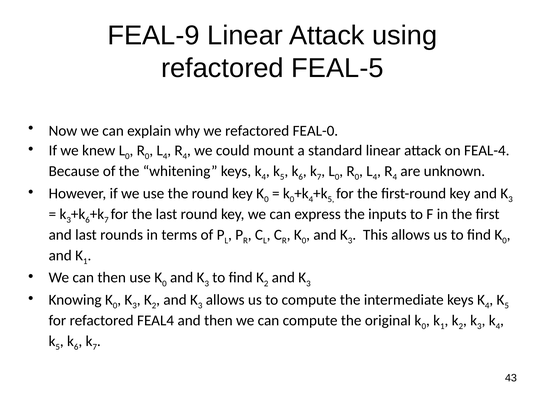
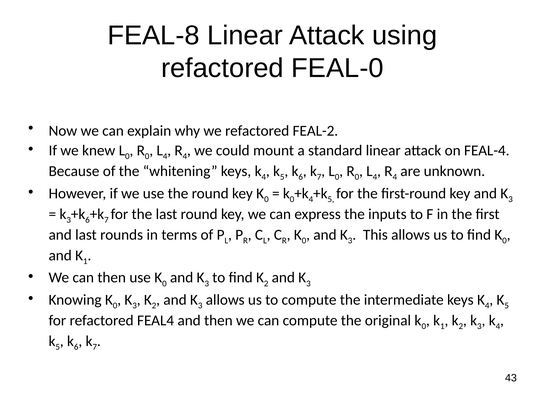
FEAL-9: FEAL-9 -> FEAL-8 (154, 36)
FEAL-5: FEAL-5 -> FEAL-0 (337, 68)
FEAL-0: FEAL-0 -> FEAL-2 (315, 131)
